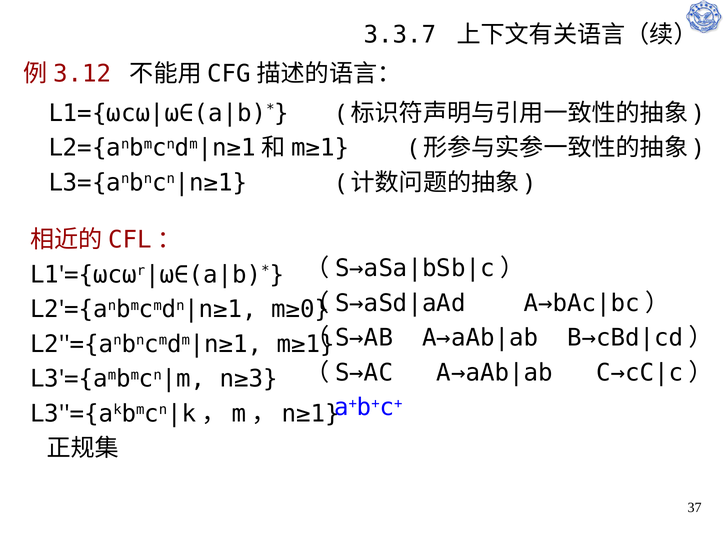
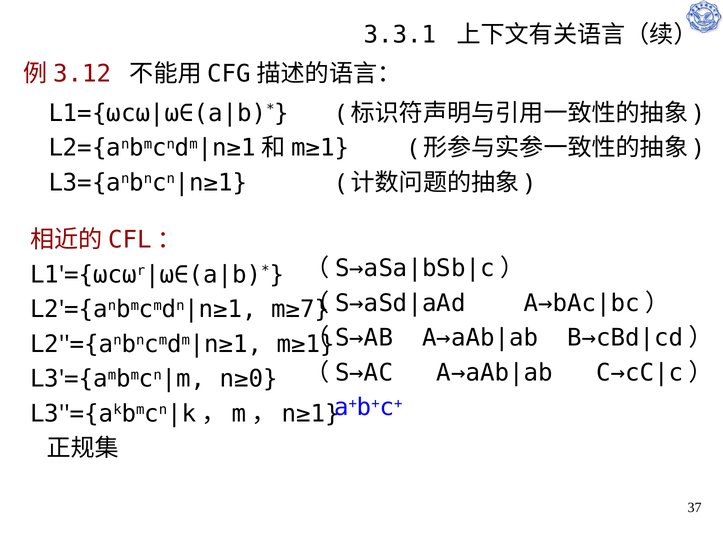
3.3.7: 3.3.7 -> 3.3.1 (400, 35)
m≥0: m≥0 -> m≥7 (300, 309)
n≥3: n≥3 -> n≥0 (249, 378)
